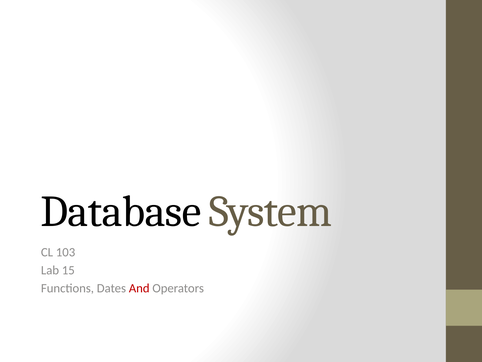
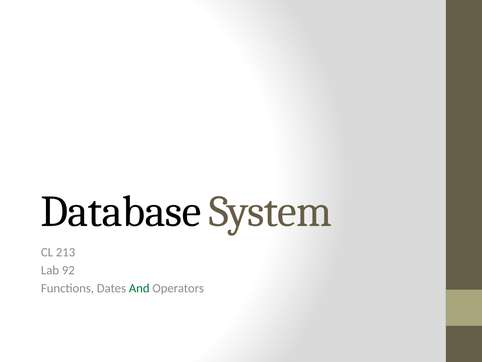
103: 103 -> 213 (66, 252)
15: 15 -> 92 (68, 270)
And colour: red -> green (139, 288)
